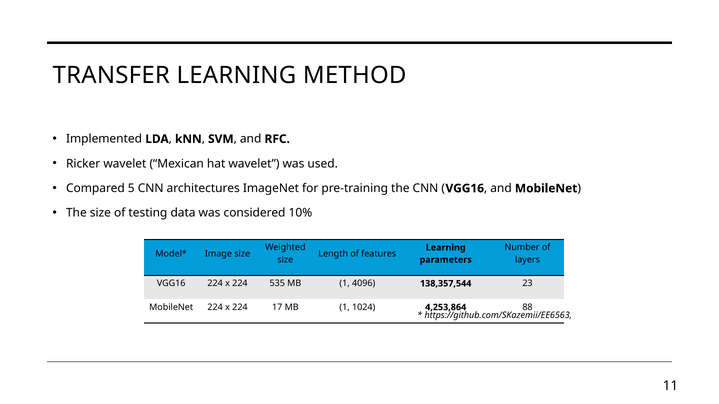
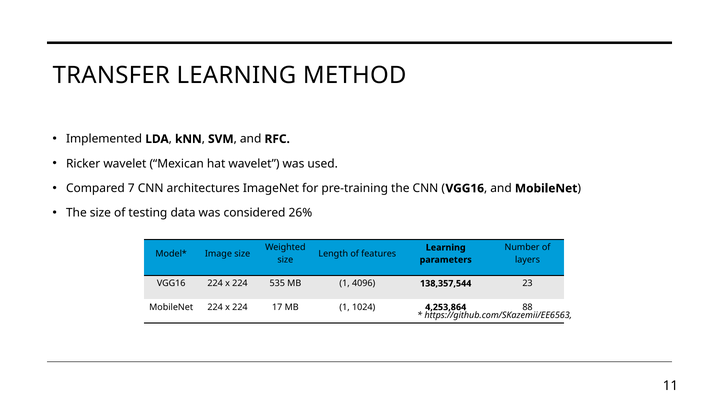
5: 5 -> 7 (131, 189)
10%: 10% -> 26% (300, 213)
